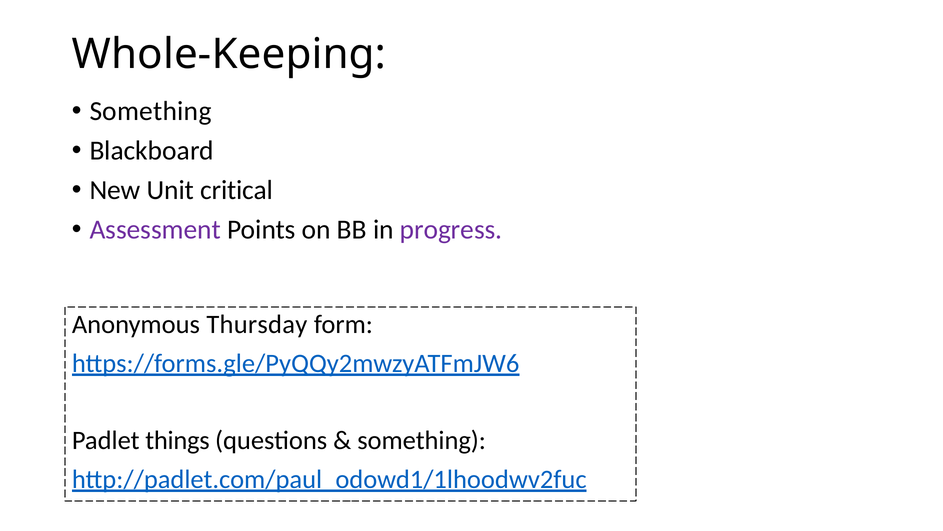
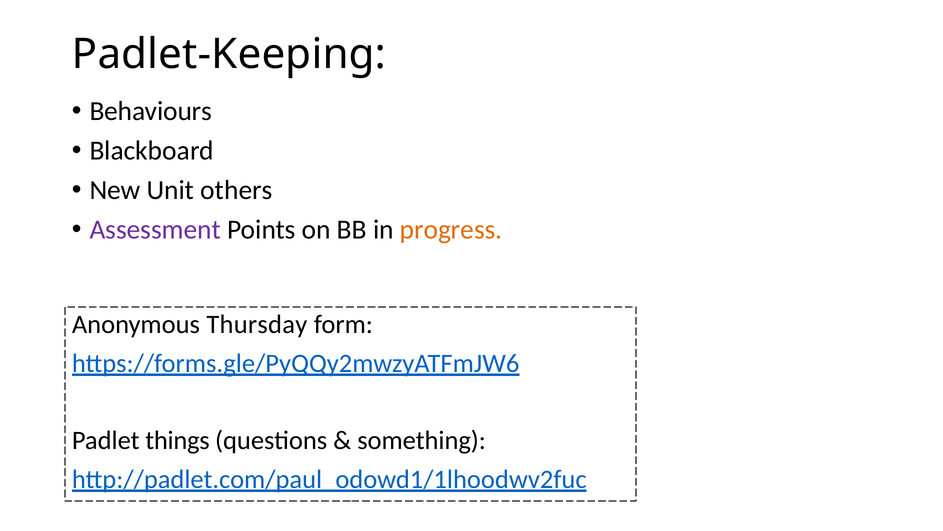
Whole-Keeping: Whole-Keeping -> Padlet-Keeping (229, 54)
Something: Something -> Behaviours (151, 111)
critical: critical -> others (237, 190)
progress colour: purple -> orange (451, 229)
